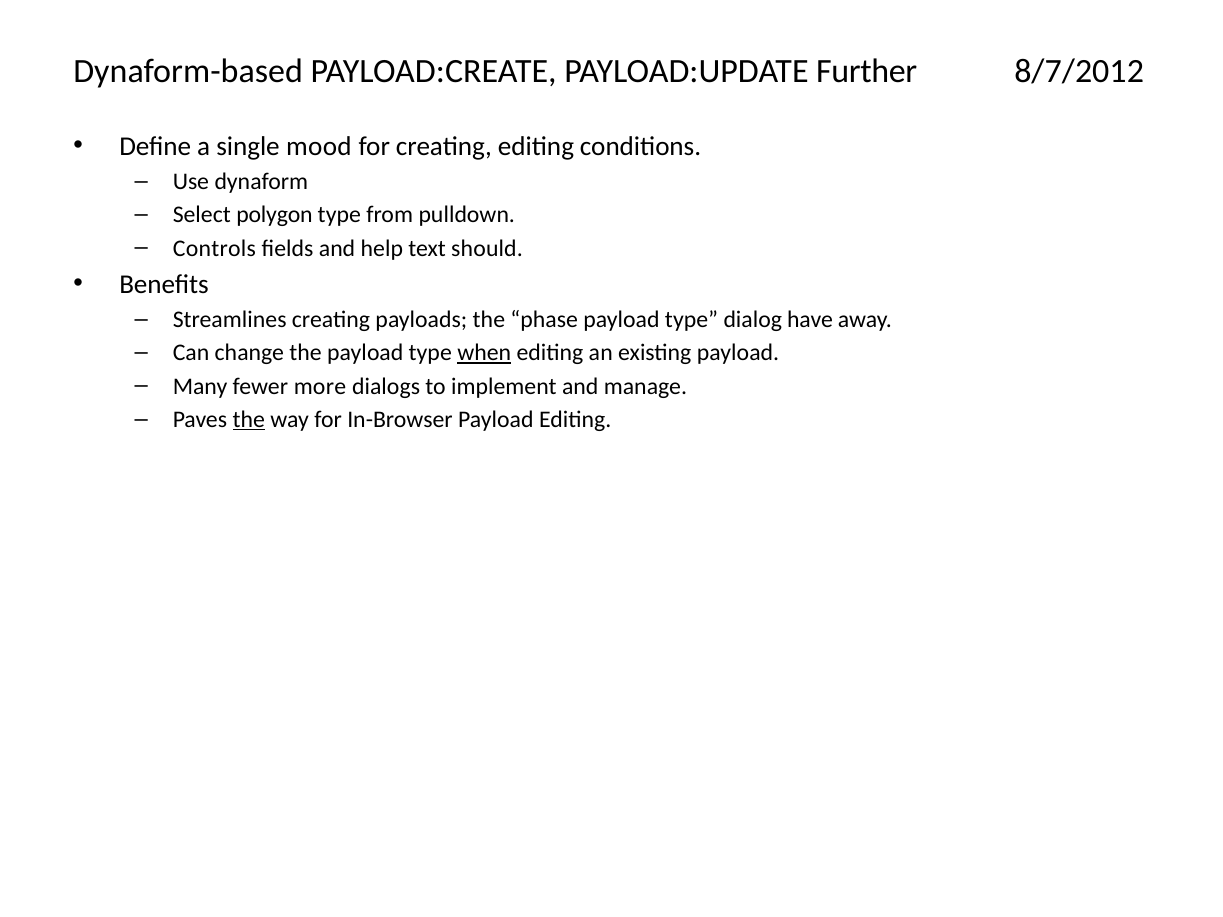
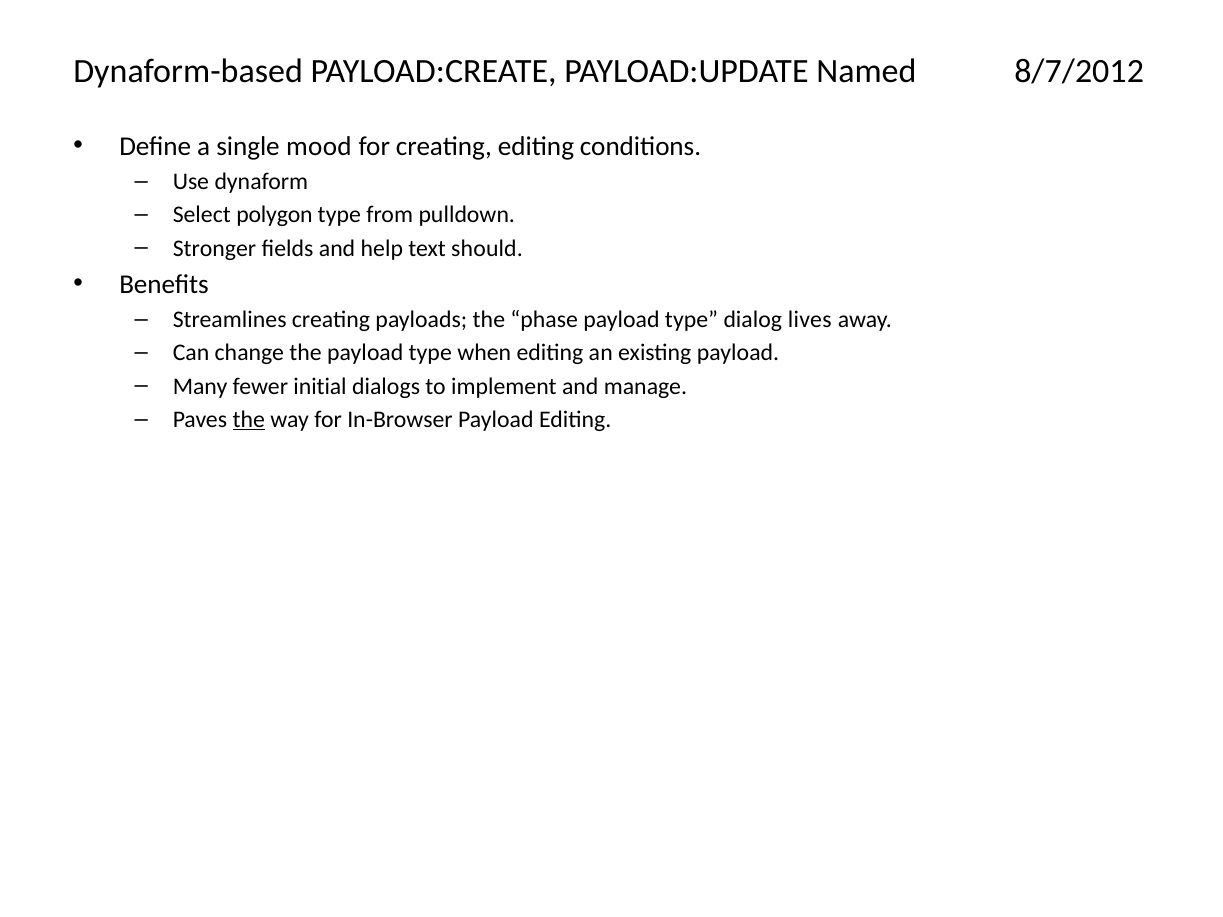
Further: Further -> Named (866, 72)
Controls: Controls -> Stronger (215, 248)
have: have -> lives (810, 320)
when underline: present -> none (484, 353)
more: more -> initial (320, 386)
